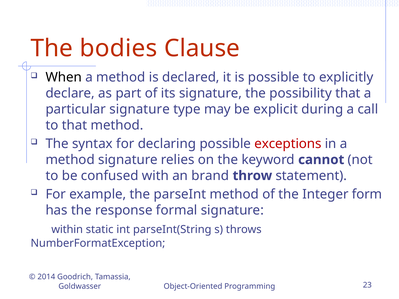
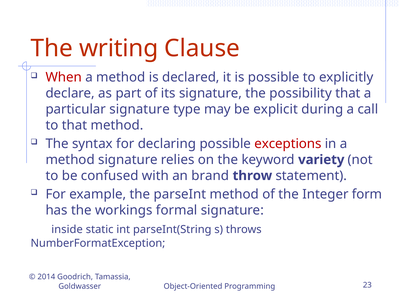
bodies: bodies -> writing (119, 48)
When colour: black -> red (64, 77)
cannot: cannot -> variety (321, 160)
response: response -> workings (124, 210)
within: within -> inside (67, 230)
